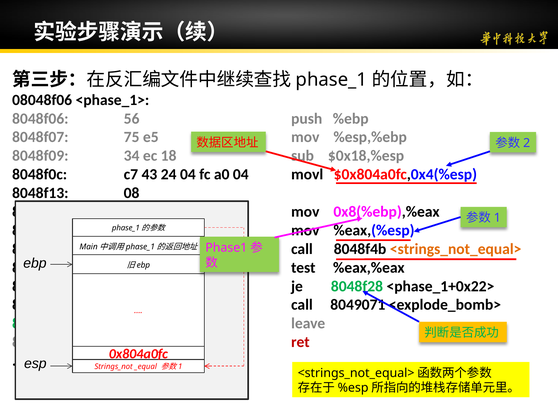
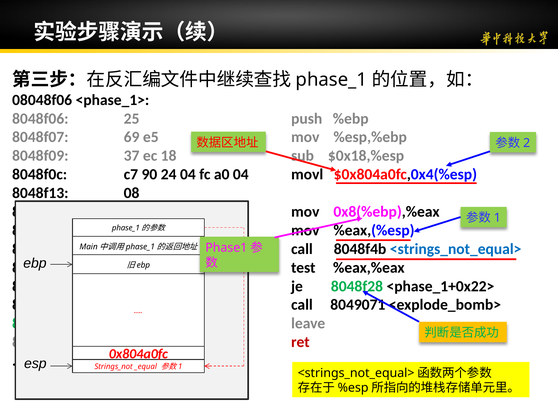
56: 56 -> 25 (132, 118)
75: 75 -> 69 (132, 137)
34: 34 -> 37 (132, 156)
43: 43 -> 90 (149, 174)
<strings_not_equal> colour: orange -> blue (456, 249)
